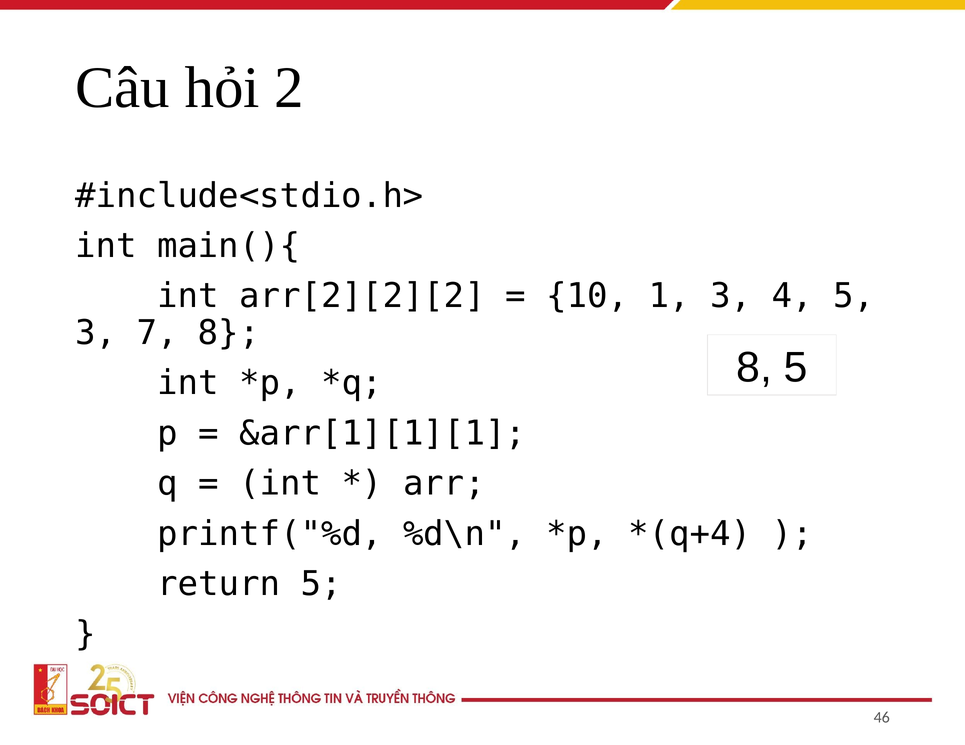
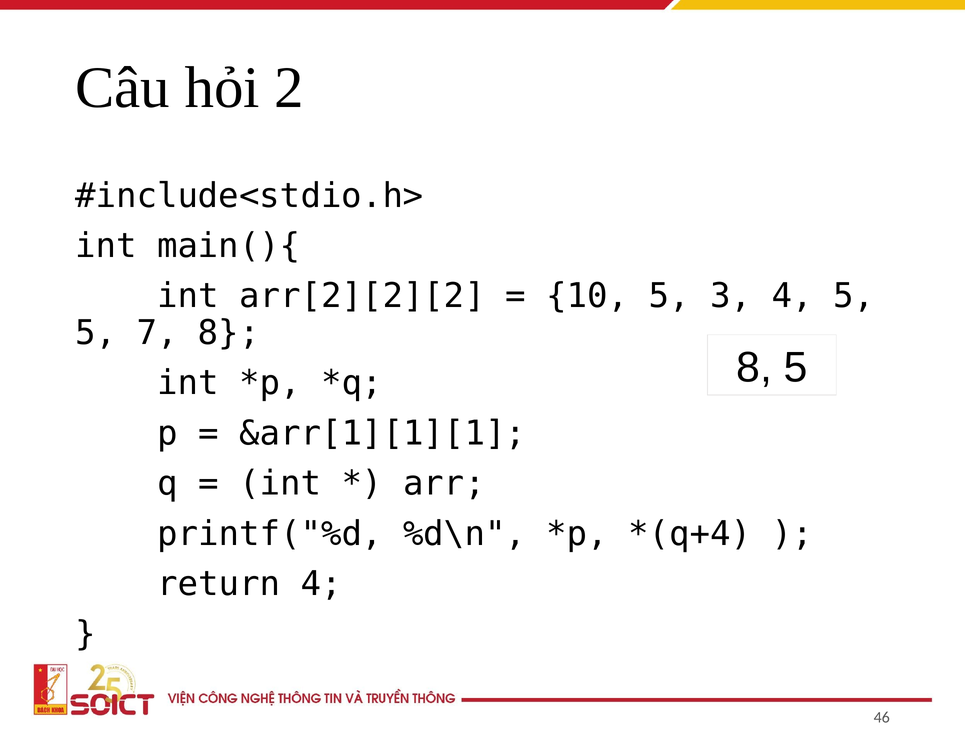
10 1: 1 -> 5 (669, 296)
3: 3 -> 5 (96, 333)
return 5: 5 -> 4 (321, 585)
